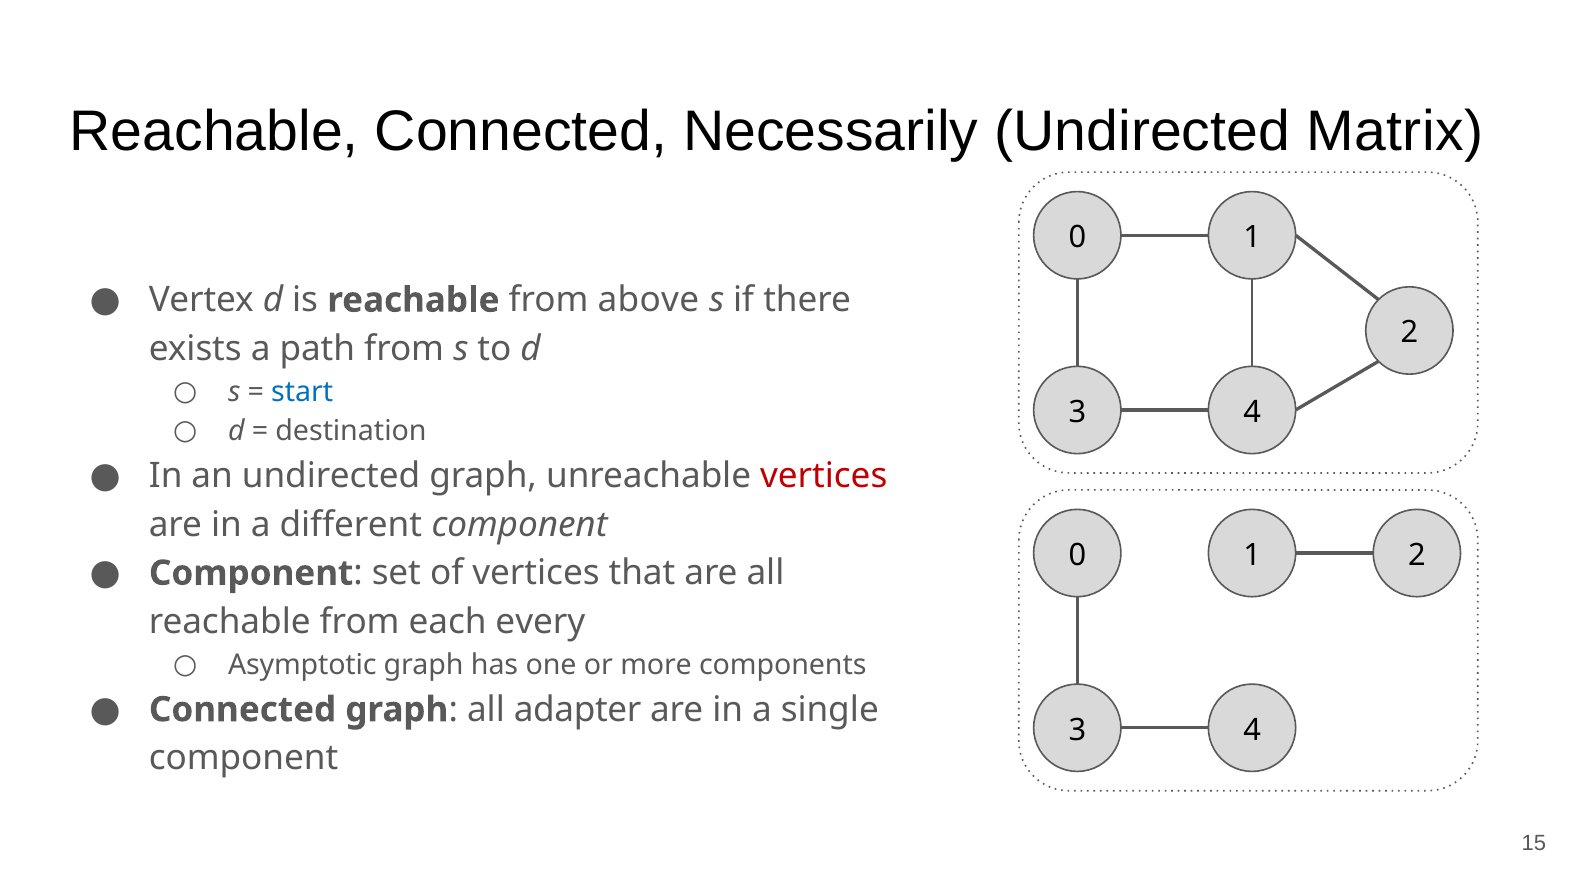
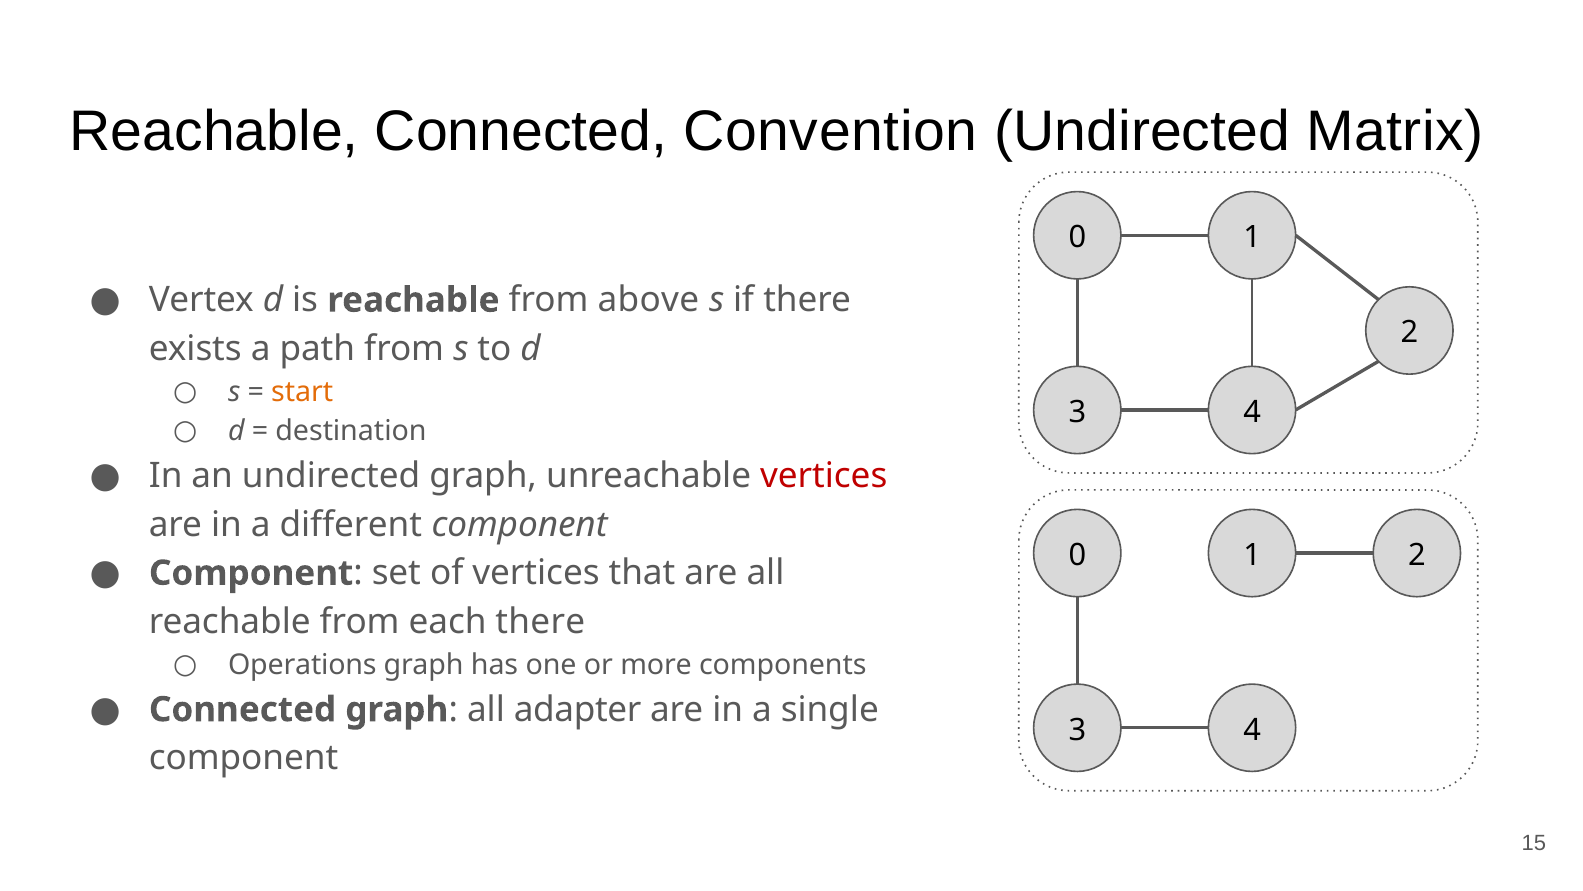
Necessarily: Necessarily -> Convention (831, 131)
start colour: blue -> orange (302, 391)
each every: every -> there (540, 621)
Asymptotic: Asymptotic -> Operations (302, 664)
